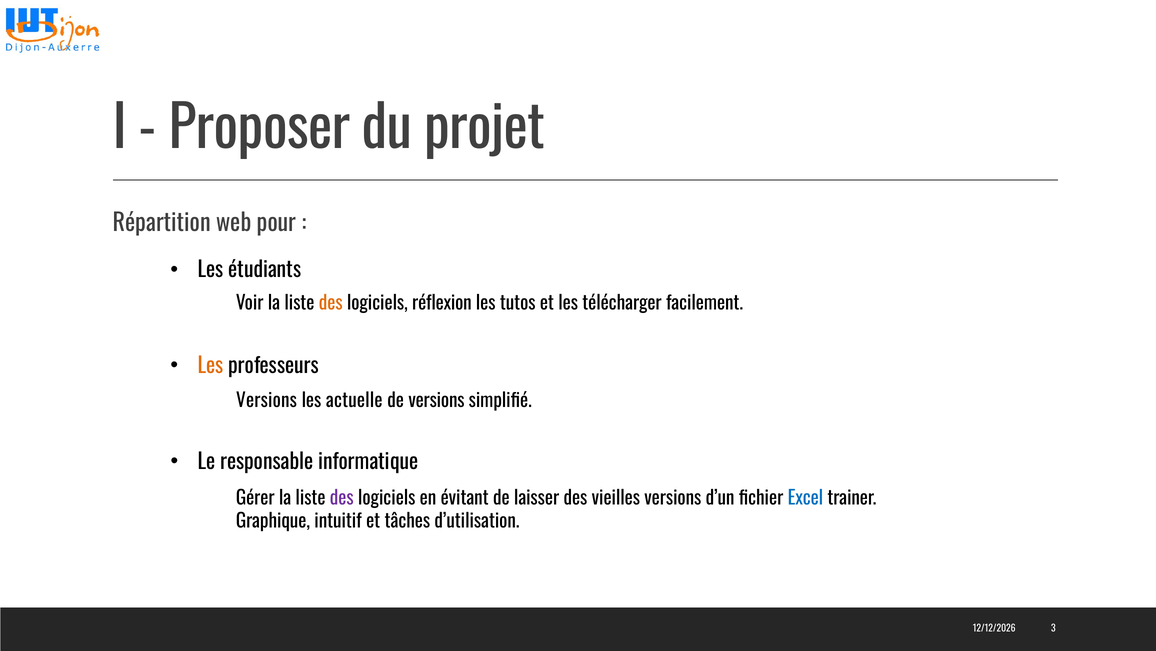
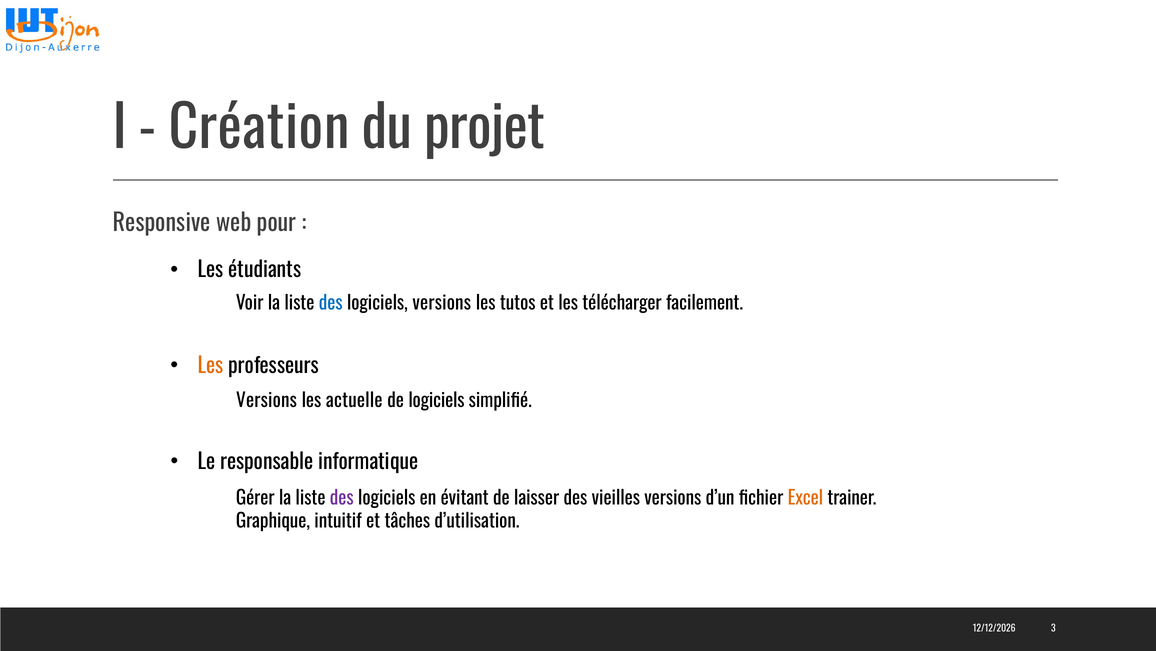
Proposer: Proposer -> Création (259, 129)
Répartition: Répartition -> Responsive (162, 223)
des colour: orange -> blue (331, 303)
logiciels réflexion: réflexion -> versions (442, 303)
de versions: versions -> logiciels (436, 401)
Excel colour: blue -> orange (805, 498)
